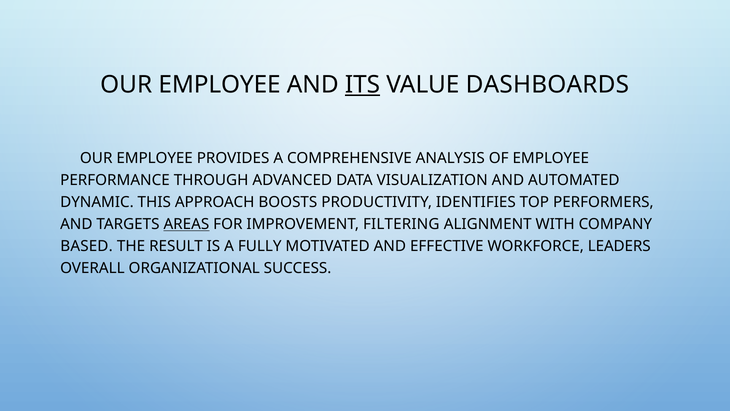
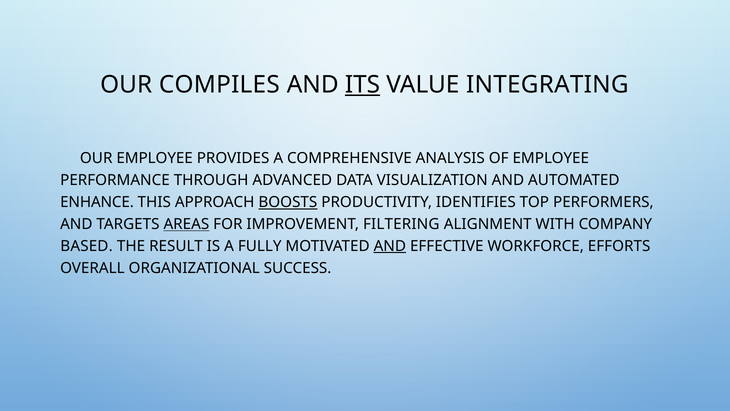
EMPLOYEE: EMPLOYEE -> COMPILES (219, 85)
DASHBOARDS: DASHBOARDS -> INTEGRATING (547, 85)
DYNAMIC: DYNAMIC -> ENHANCE (97, 202)
BOOSTS underline: none -> present (288, 202)
AND underline: none -> present (390, 246)
LEADERS: LEADERS -> EFFORTS (619, 246)
